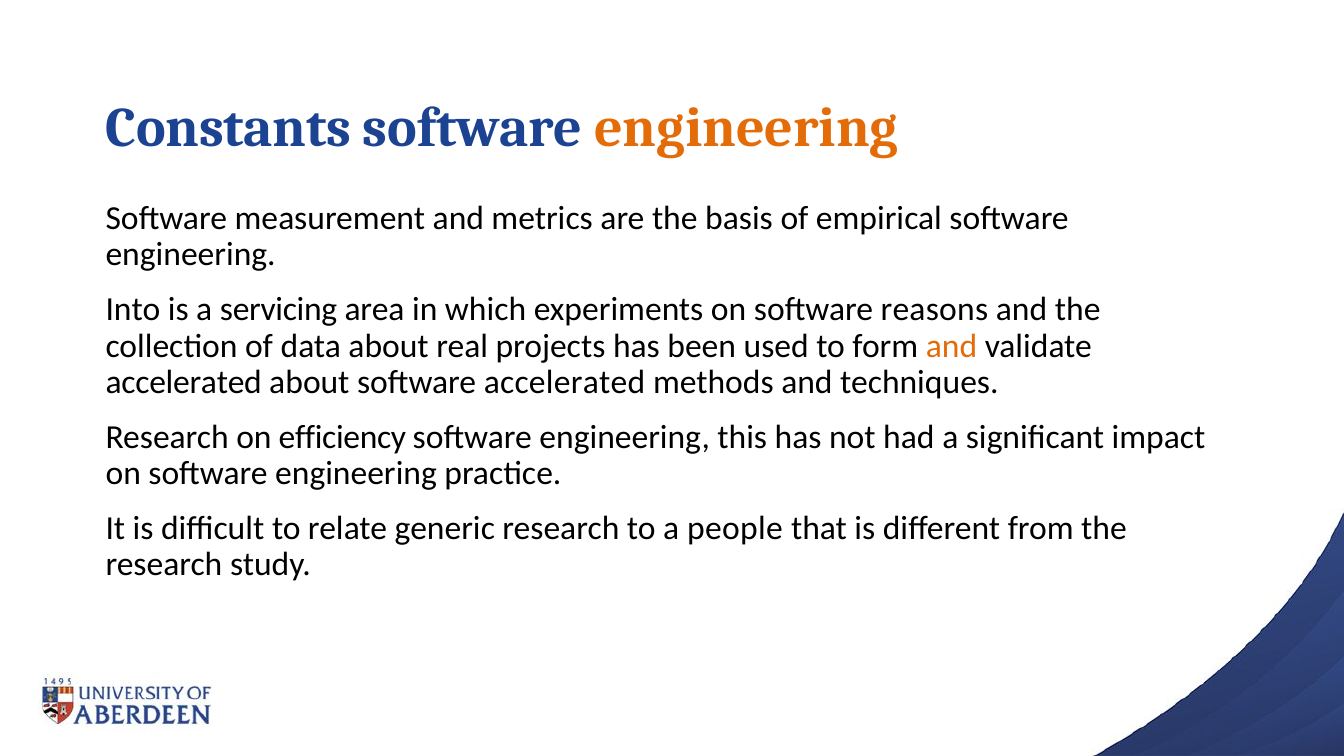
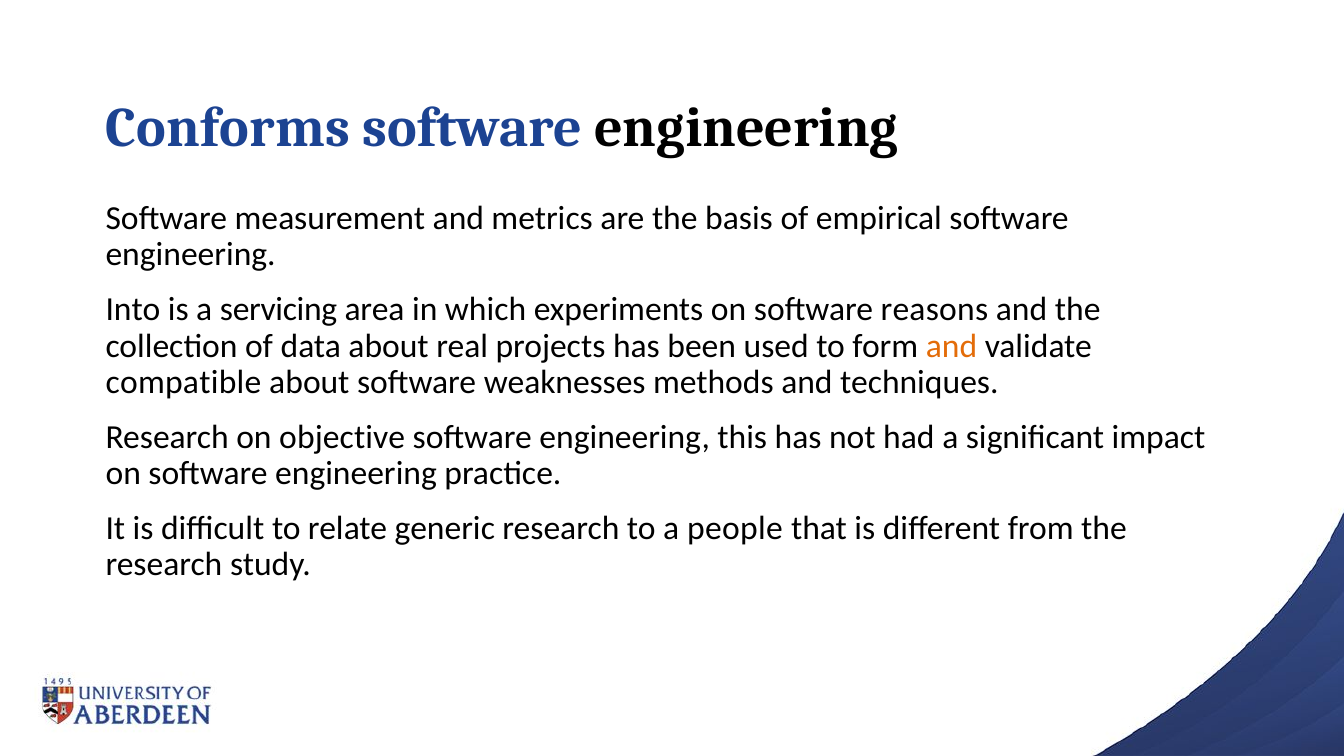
Constants: Constants -> Conforms (228, 128)
engineering colour: orange -> black (746, 128)
accelerated: accelerated -> compatible (183, 382)
software accelerated: accelerated -> weaknesses (565, 382)
efficiency: efficiency -> objective (342, 437)
